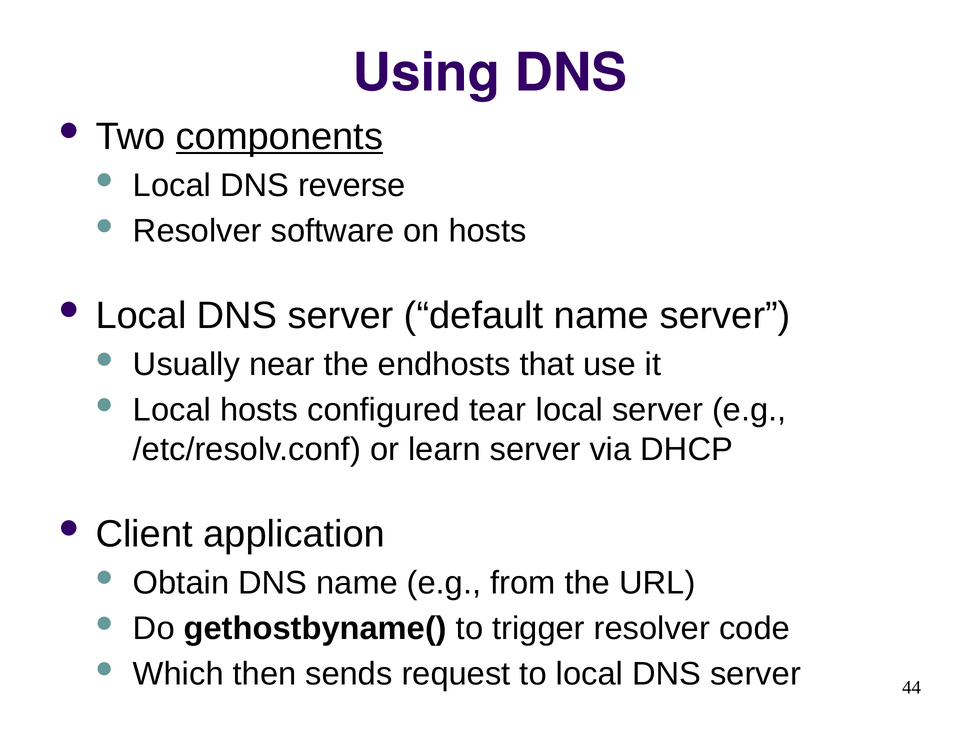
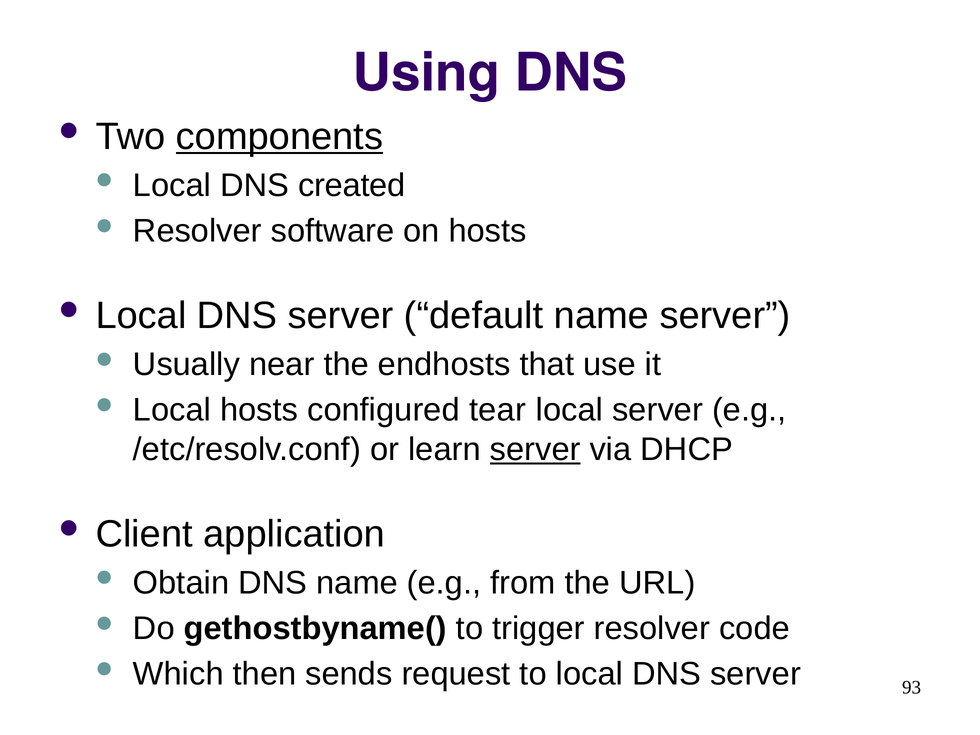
reverse: reverse -> created (352, 185)
server underline: none -> present (535, 449)
44: 44 -> 93 (912, 687)
